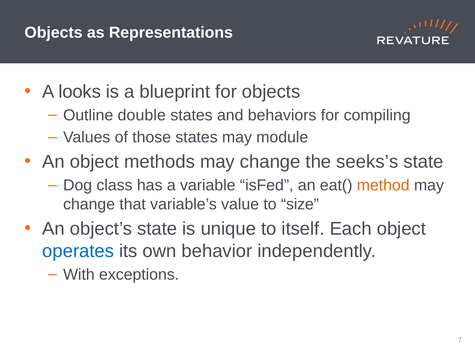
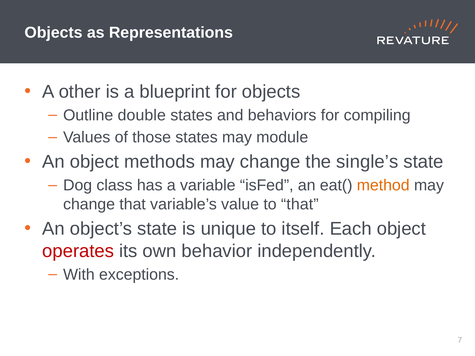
looks: looks -> other (80, 92)
seeks’s: seeks’s -> single’s (367, 162)
to size: size -> that (300, 204)
operates colour: blue -> red (78, 251)
